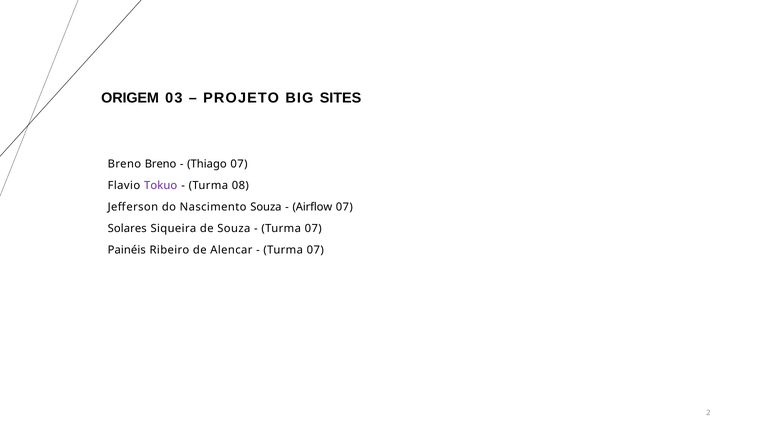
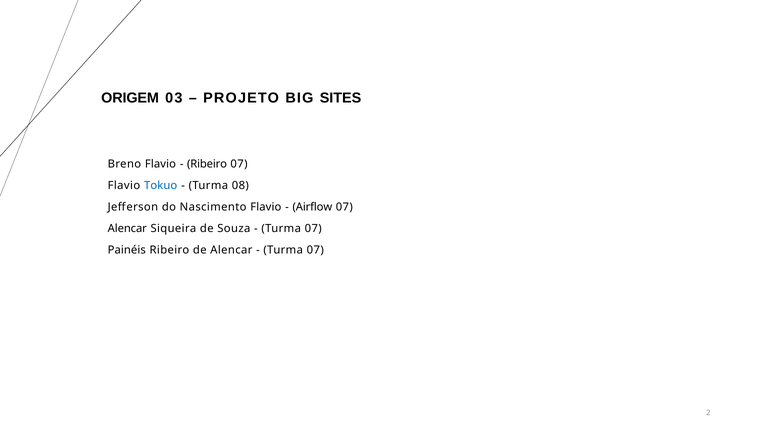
Breno Breno: Breno -> Flavio (160, 164)
Thiago: Thiago -> Ribeiro (207, 164)
Tokuo colour: purple -> blue (161, 185)
Nascimento Souza: Souza -> Flavio (266, 207)
Solares: Solares -> Alencar (127, 228)
